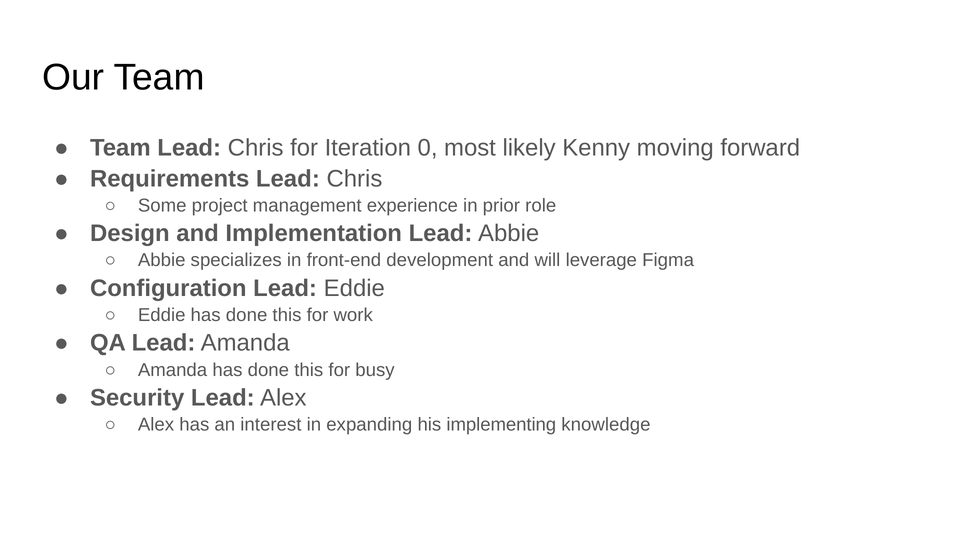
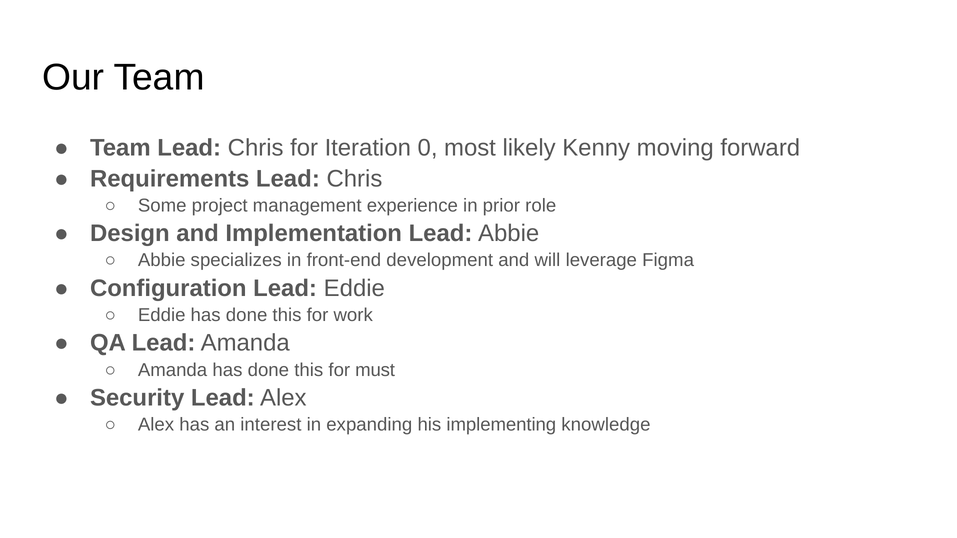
busy: busy -> must (375, 370)
